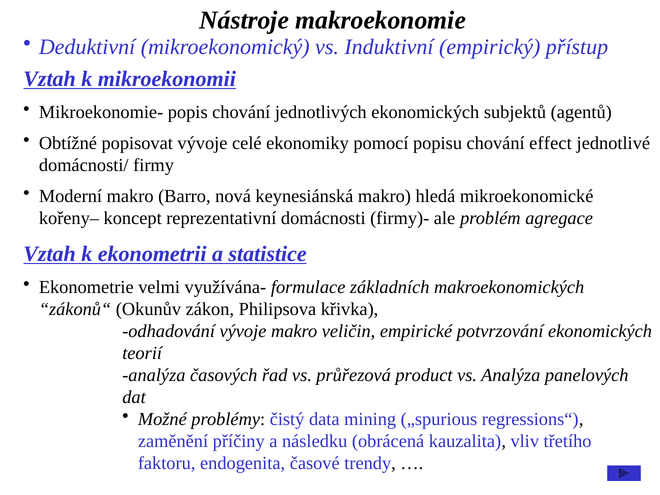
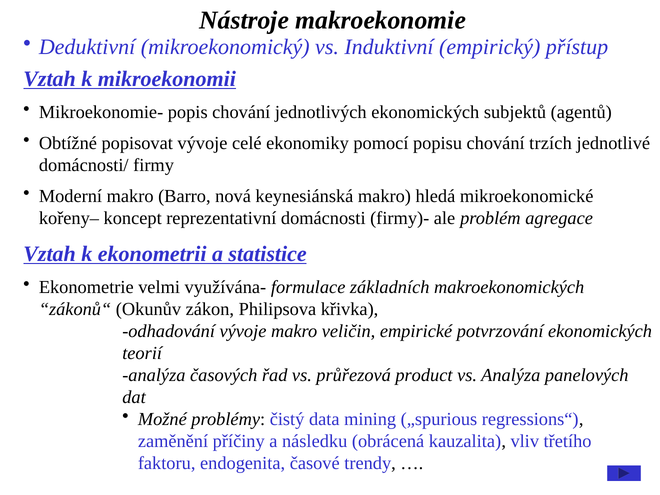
effect: effect -> trzích (551, 143)
